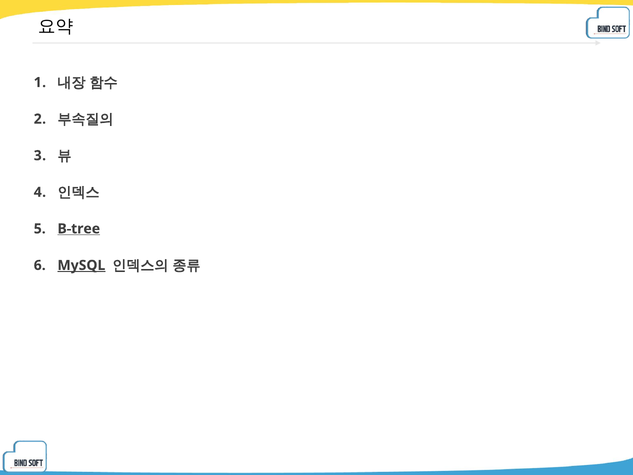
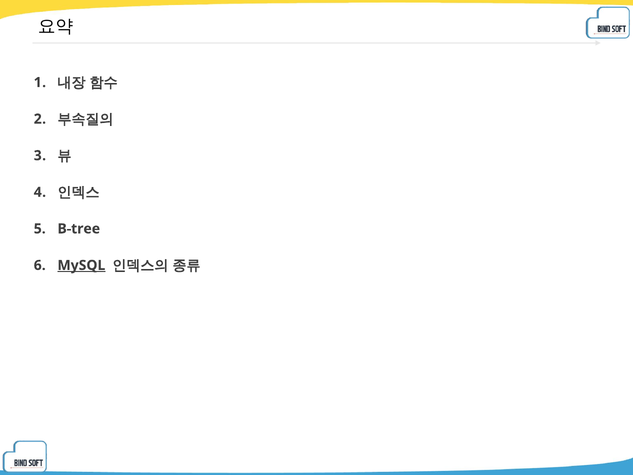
B-tree underline: present -> none (79, 229)
